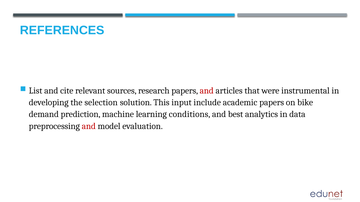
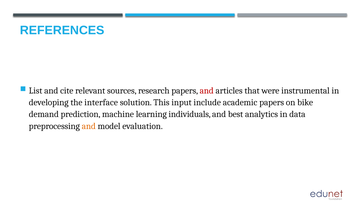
selection: selection -> interface (101, 103)
conditions: conditions -> individuals (190, 115)
and colour: red -> orange (89, 126)
